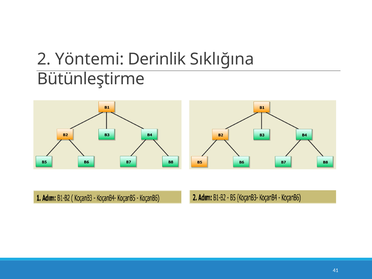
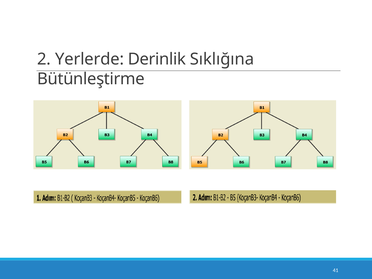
Yöntemi: Yöntemi -> Yerlerde (90, 59)
